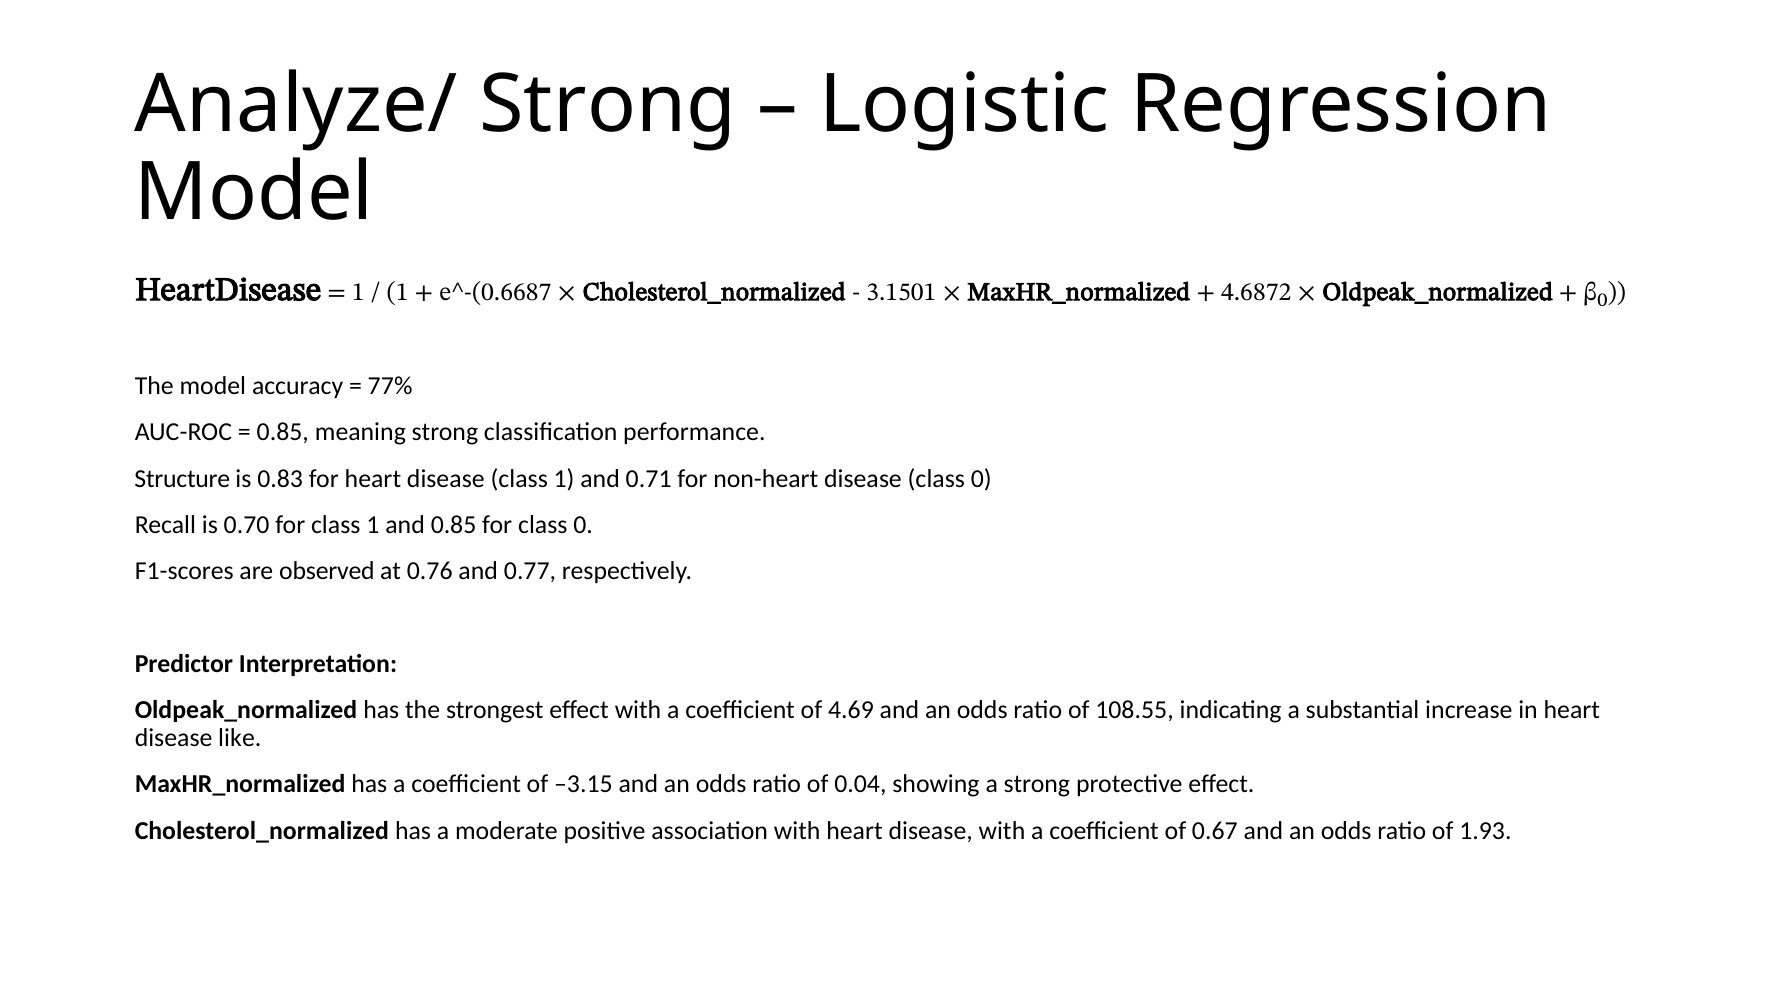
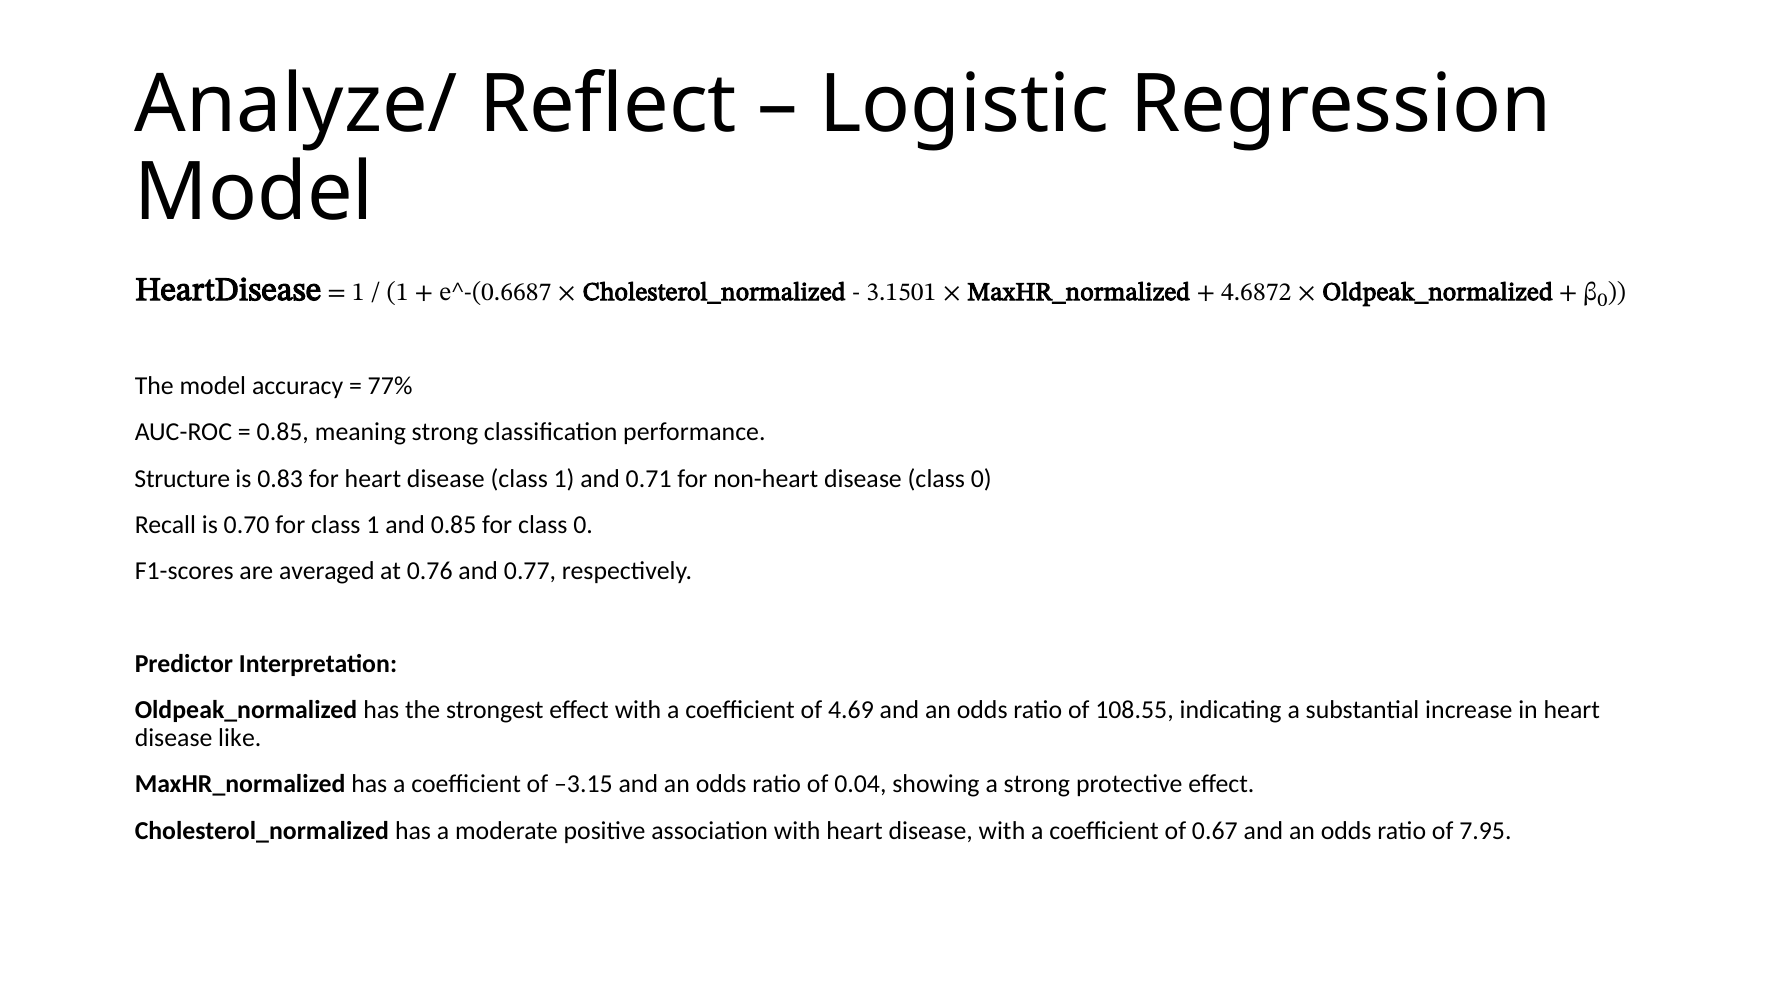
Analyze/ Strong: Strong -> Reflect (608, 105)
observed: observed -> averaged (327, 571)
1.93: 1.93 -> 7.95 (1485, 830)
